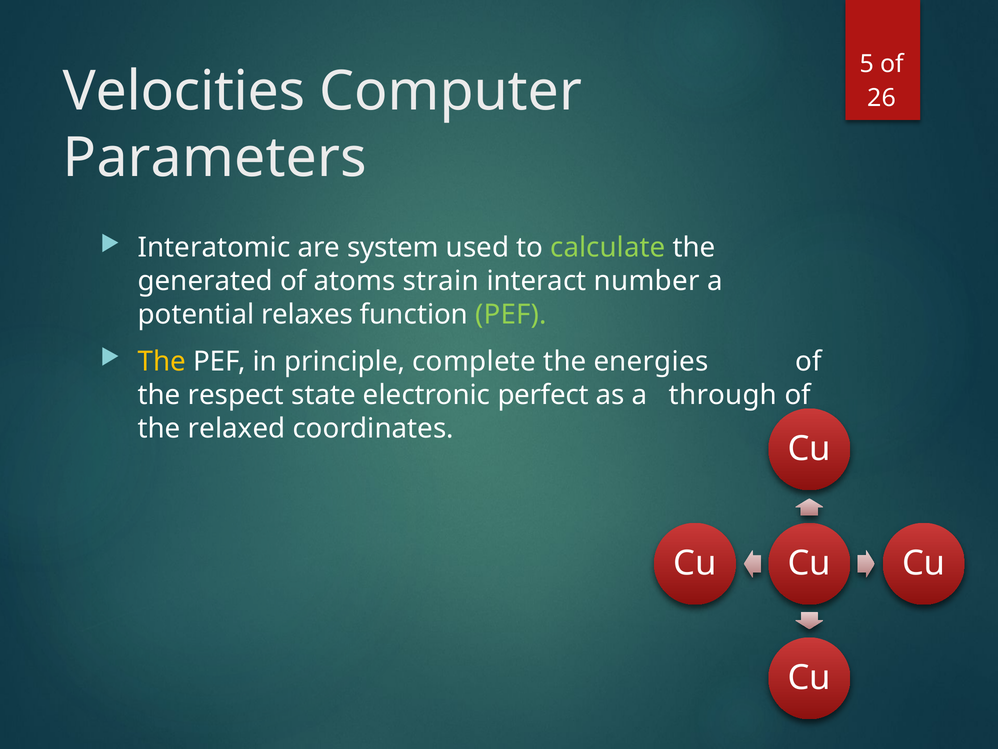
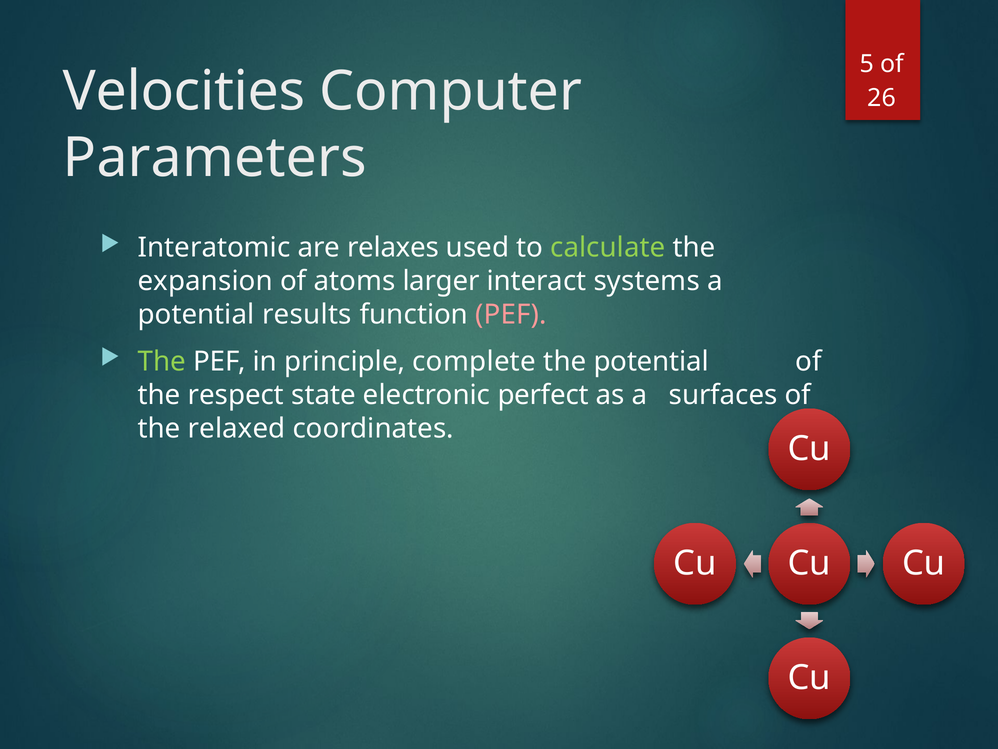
system: system -> relaxes (393, 248)
generated: generated -> expansion (205, 281)
strain: strain -> larger (441, 281)
number: number -> systems (647, 281)
relaxes: relaxes -> results (307, 314)
PEF colour: light green -> pink (511, 314)
The colour: yellow -> light green (162, 361)
the energies: energies -> potential (651, 361)
through: through -> surfaces (723, 395)
